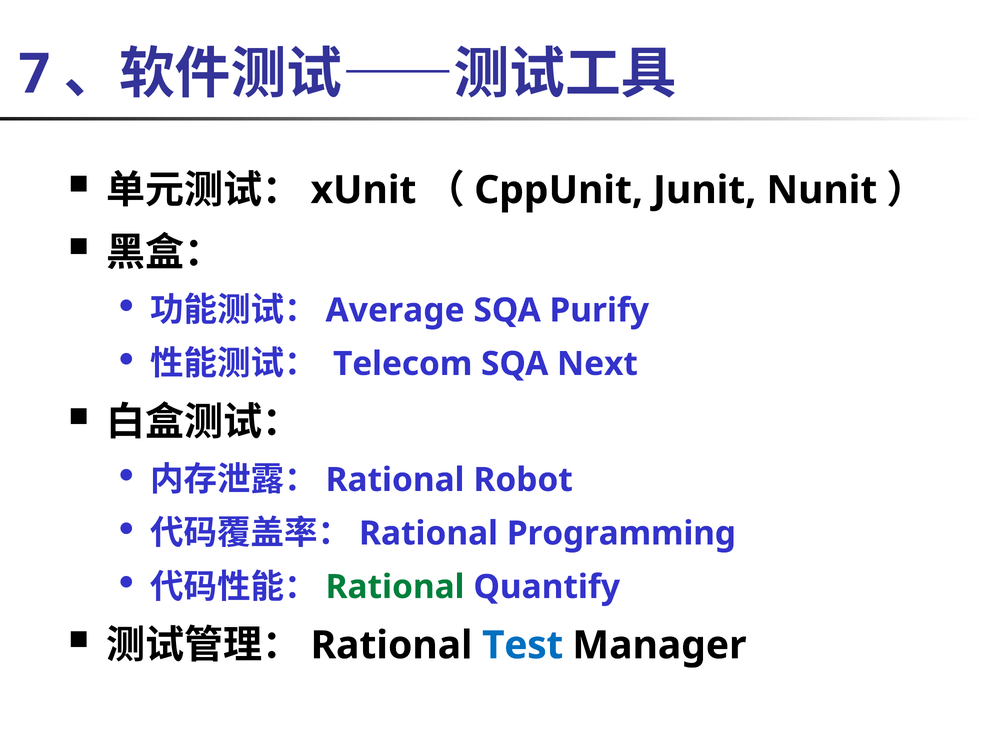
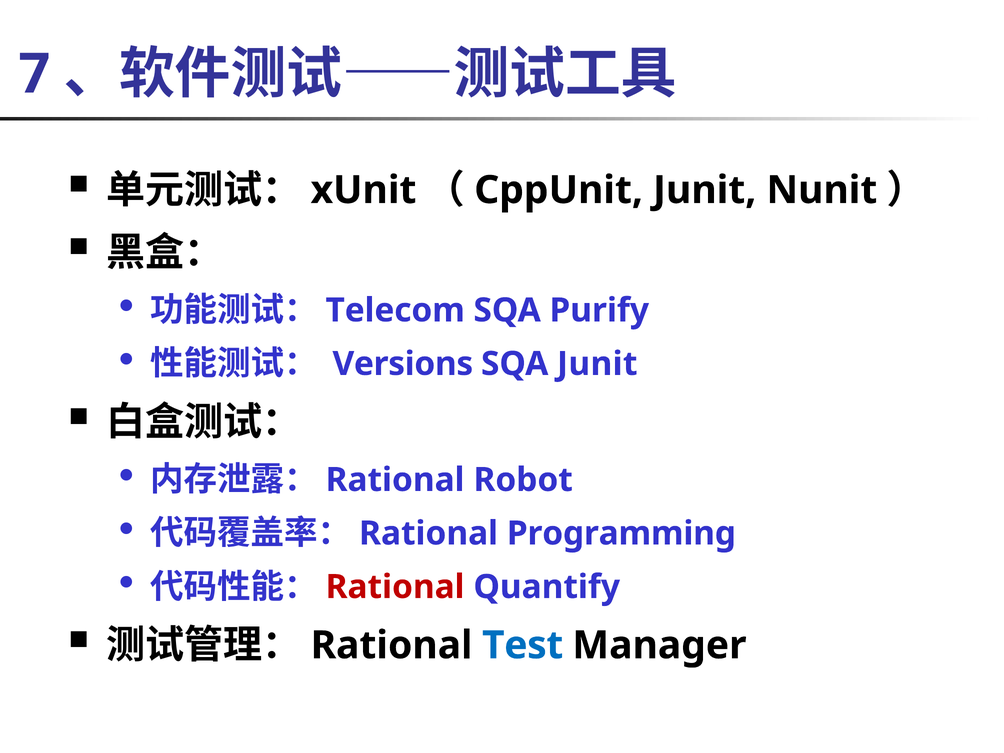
Average: Average -> Telecom (395, 310)
Telecom: Telecom -> Versions (403, 364)
SQA Next: Next -> Junit (597, 364)
Rational colour: green -> red (395, 587)
